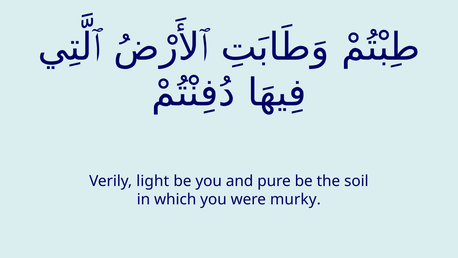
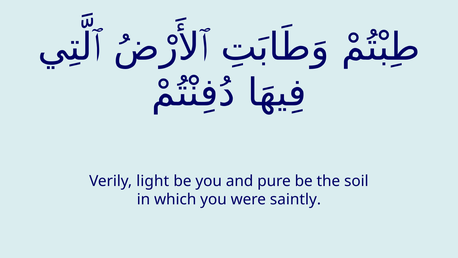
murky: murky -> saintly (295, 199)
